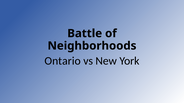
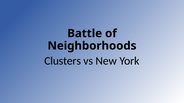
Ontario: Ontario -> Clusters (63, 61)
